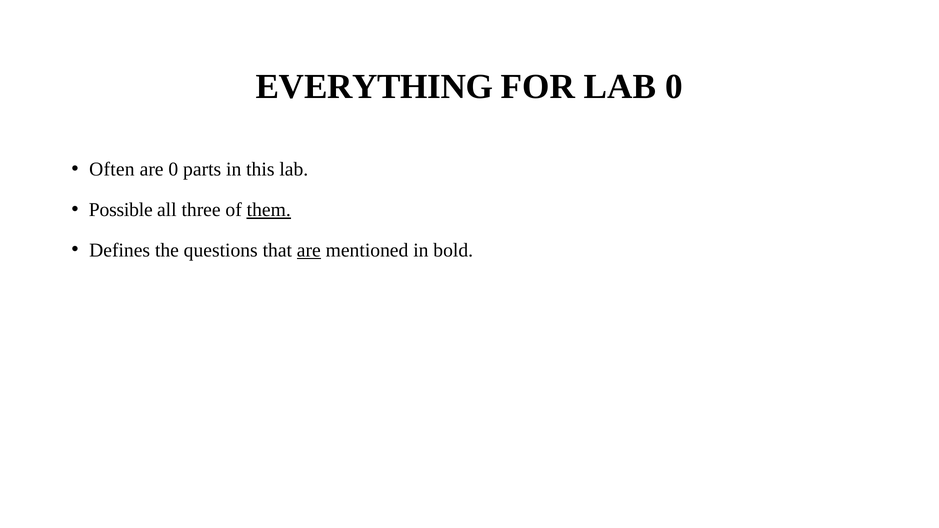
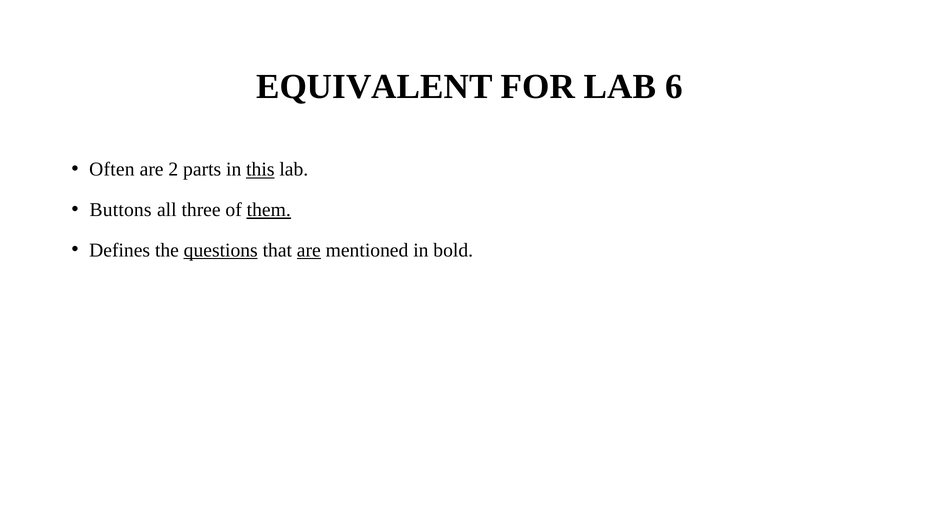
EVERYTHING: EVERYTHING -> EQUIVALENT (374, 87)
LAB 0: 0 -> 6 (674, 87)
are 0: 0 -> 2 (173, 170)
this underline: none -> present (260, 170)
Possible: Possible -> Buttons (121, 210)
questions underline: none -> present (221, 250)
